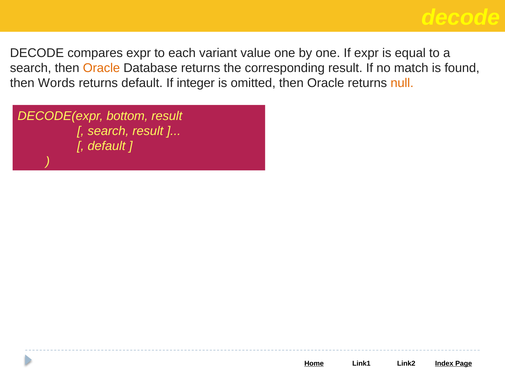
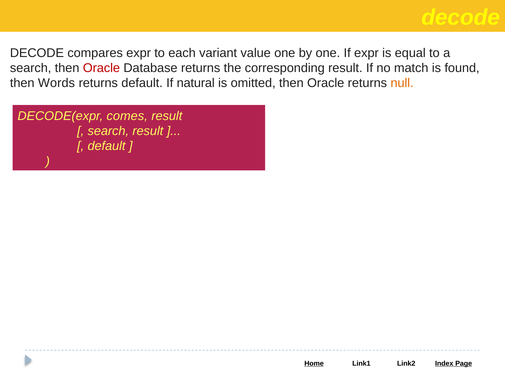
Oracle colour: orange -> red (101, 68)
integer: integer -> natural (196, 83)
bottom: bottom -> comes (127, 116)
